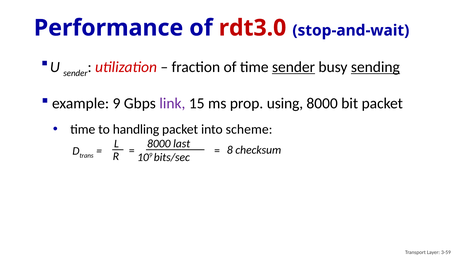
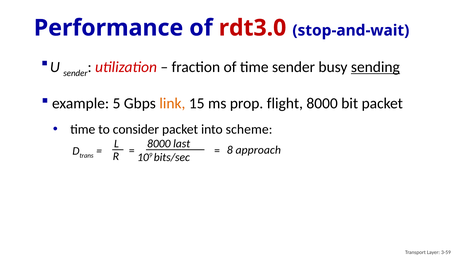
sender underline: present -> none (294, 67)
9: 9 -> 5 (117, 103)
link colour: purple -> orange (172, 103)
using: using -> flight (285, 103)
handling: handling -> consider (136, 129)
checksum: checksum -> approach (258, 150)
